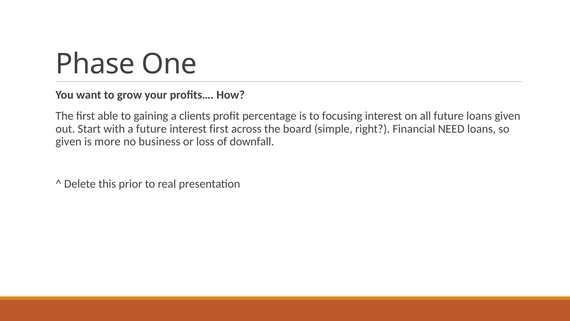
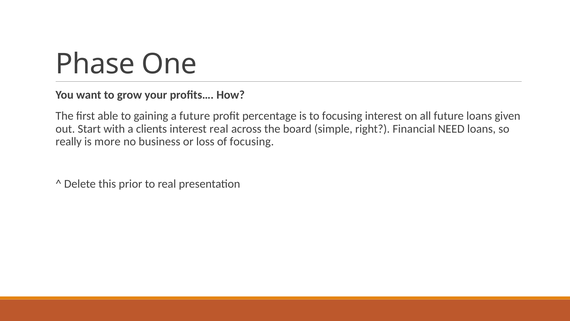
a clients: clients -> future (195, 116)
a future: future -> clients (152, 129)
interest first: first -> real (219, 129)
given: given -> really (69, 142)
of downfall: downfall -> focusing (252, 142)
